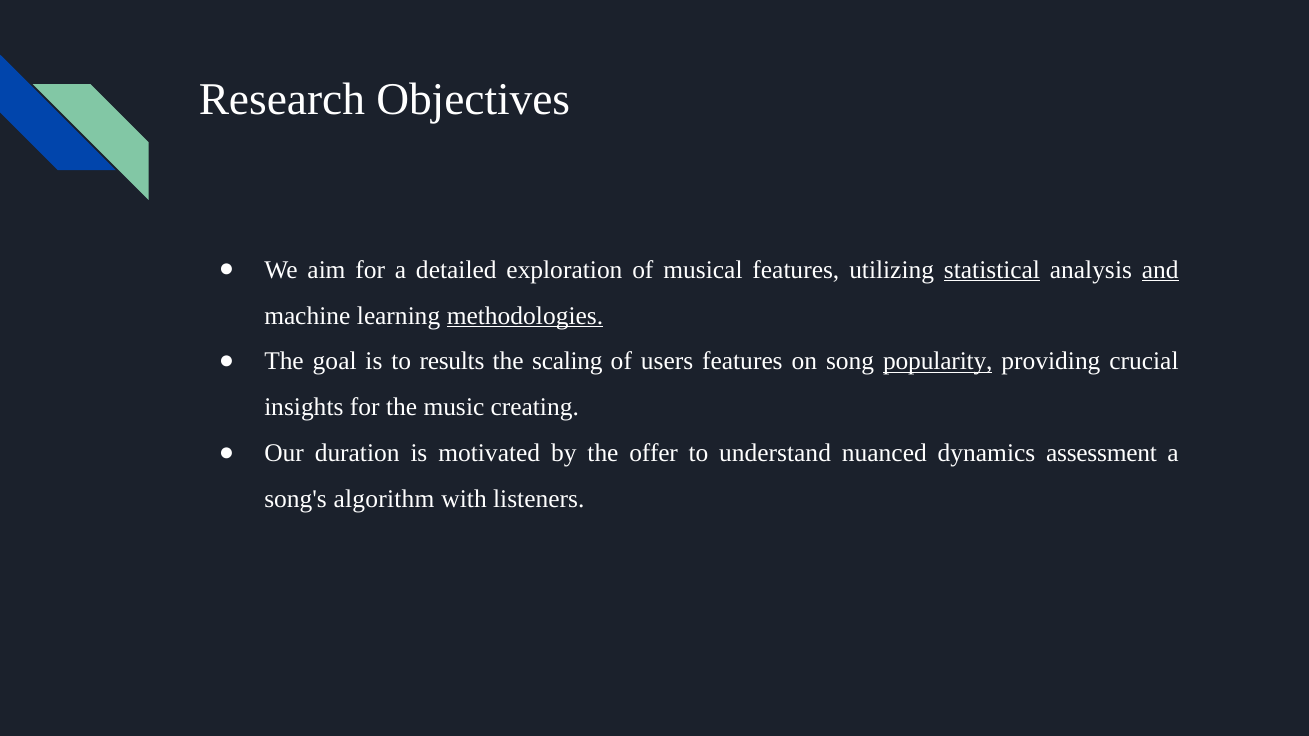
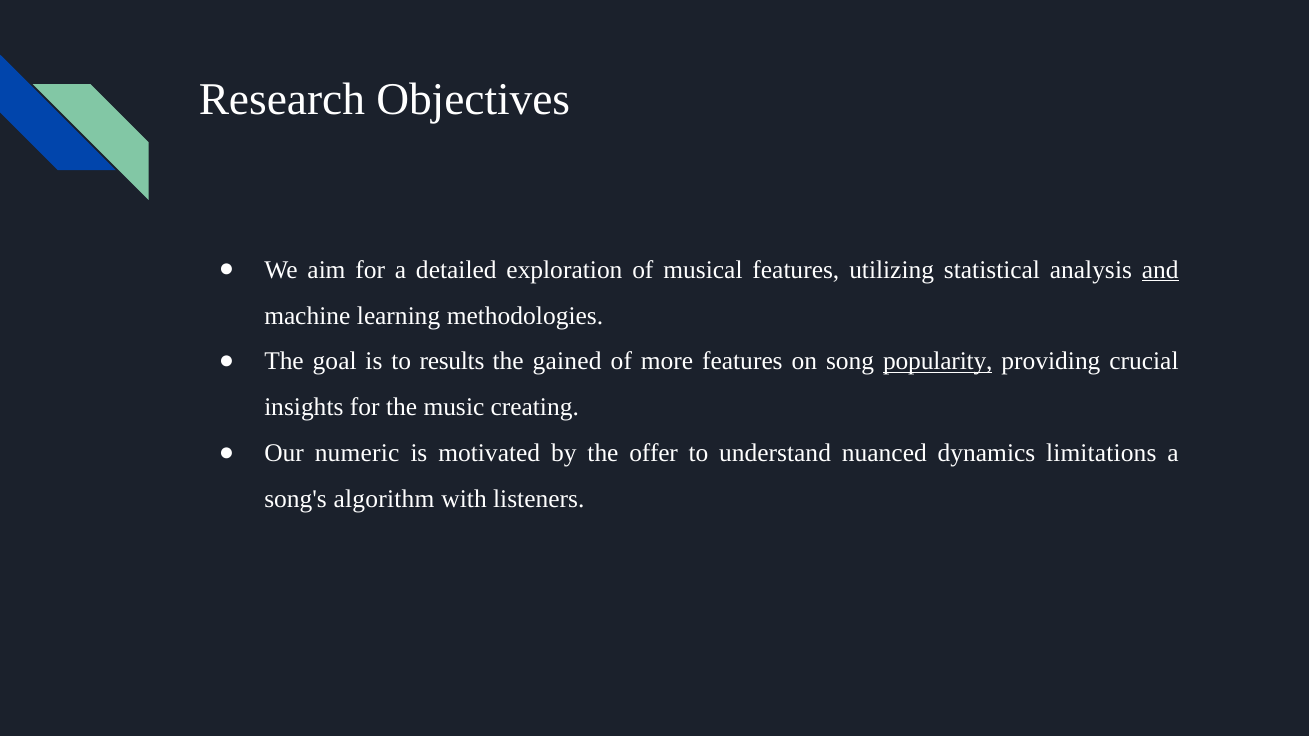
statistical underline: present -> none (992, 270)
methodologies underline: present -> none (525, 316)
scaling: scaling -> gained (567, 362)
users: users -> more (667, 362)
duration: duration -> numeric (357, 454)
assessment: assessment -> limitations (1101, 454)
